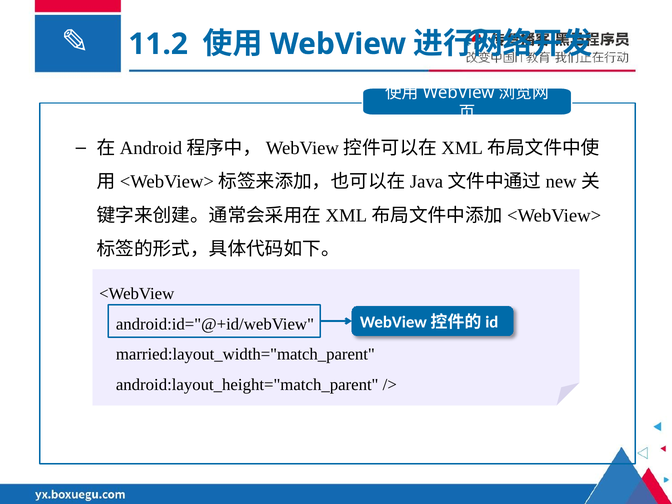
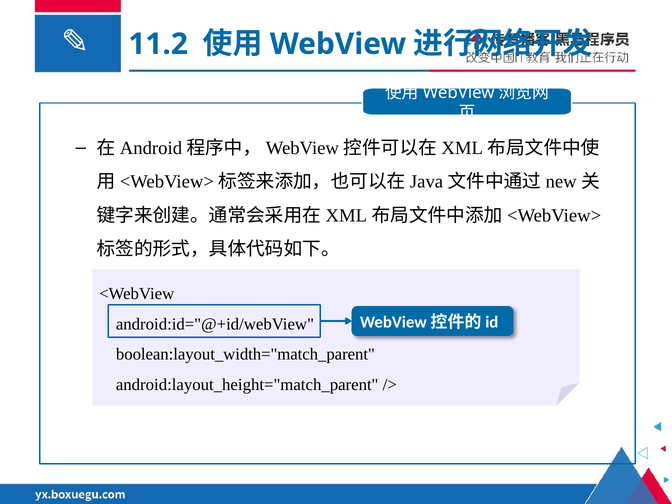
married:layout_width="match_parent: married:layout_width="match_parent -> boolean:layout_width="match_parent (245, 354)
